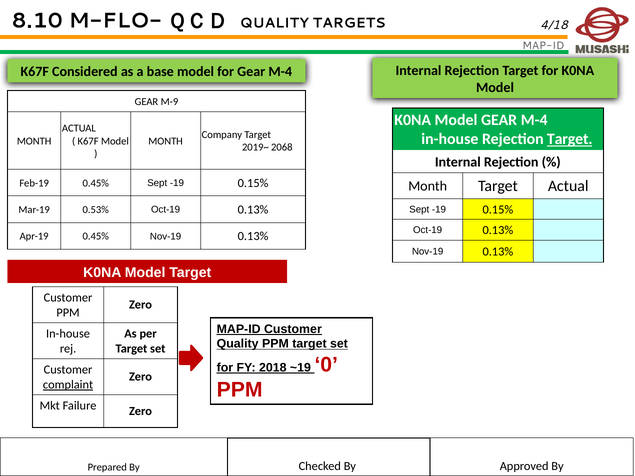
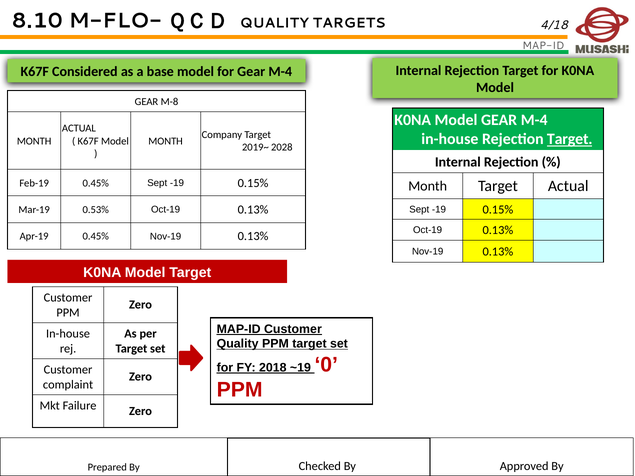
M-9: M-9 -> M-8 (169, 102)
2068: 2068 -> 2028 (282, 148)
complaint underline: present -> none (68, 385)
